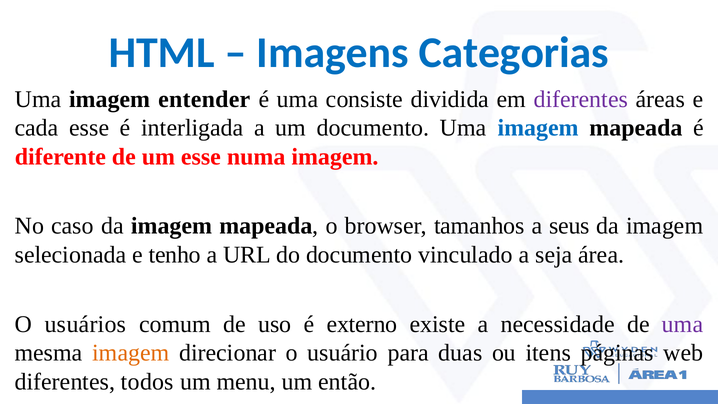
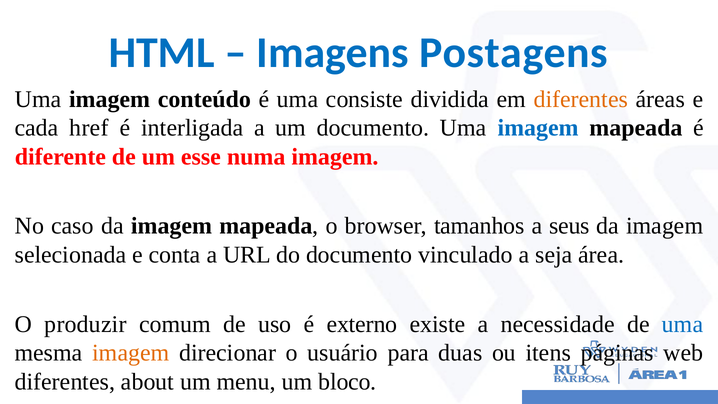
Categorias: Categorias -> Postagens (513, 53)
entender: entender -> conteúdo (204, 99)
diferentes colour: purple -> orange (581, 99)
cada esse: esse -> href (89, 128)
tenho: tenho -> conta (175, 255)
usuários: usuários -> produzir (86, 324)
uma colour: purple -> blue (683, 324)
todos: todos -> about (148, 382)
então: então -> bloco (347, 382)
